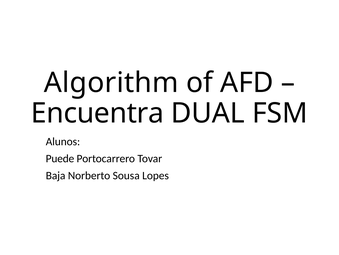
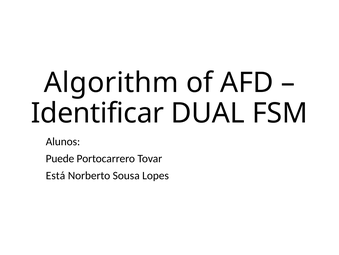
Encuentra: Encuentra -> Identificar (97, 113)
Baja: Baja -> Está (55, 175)
